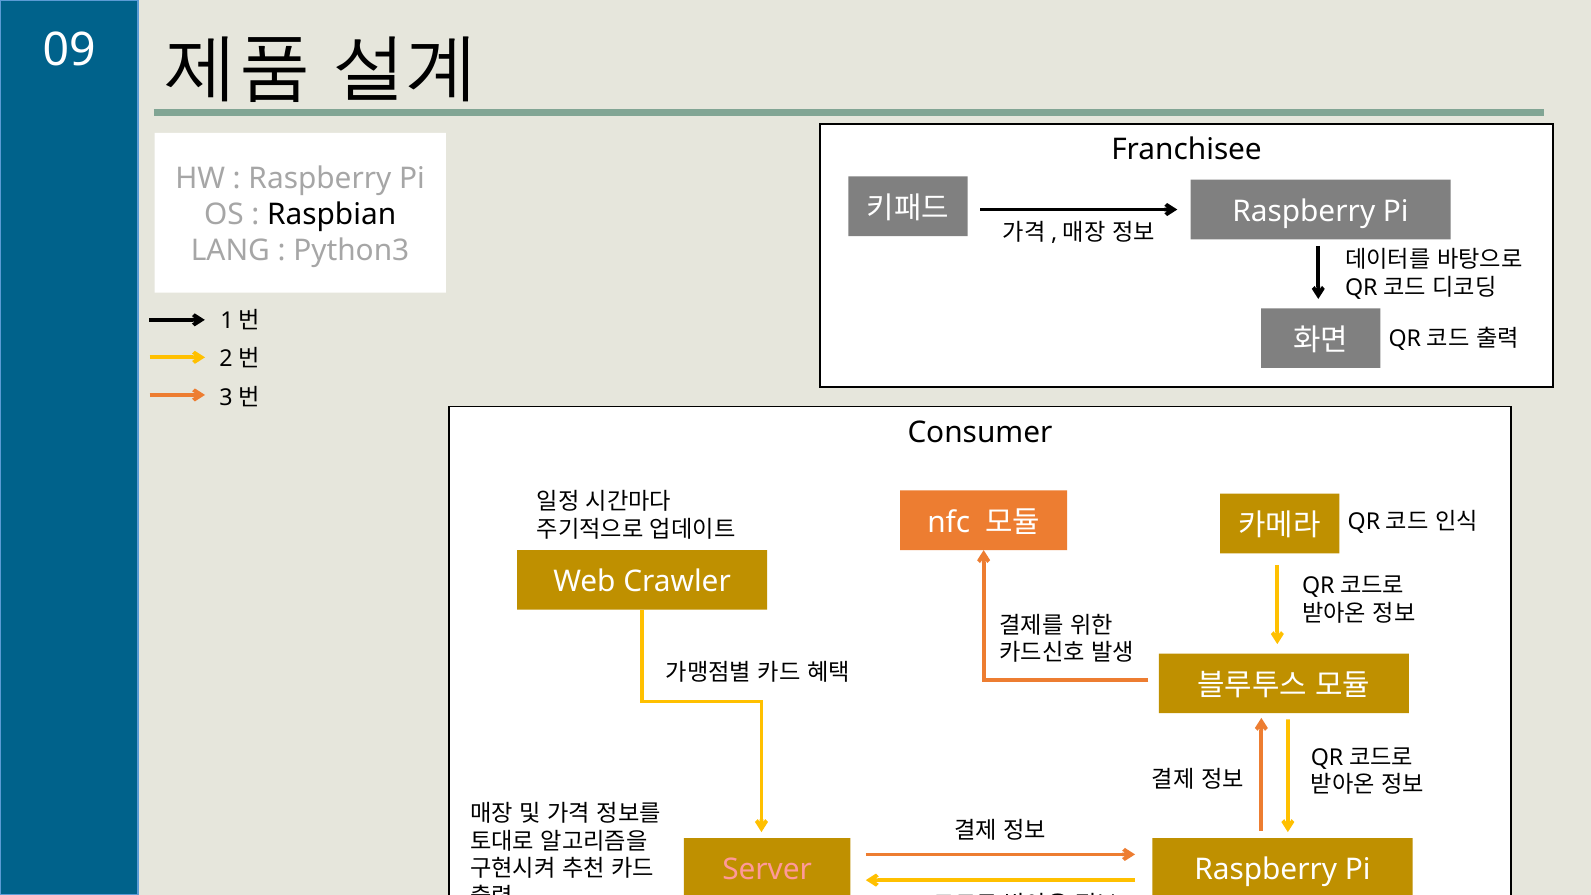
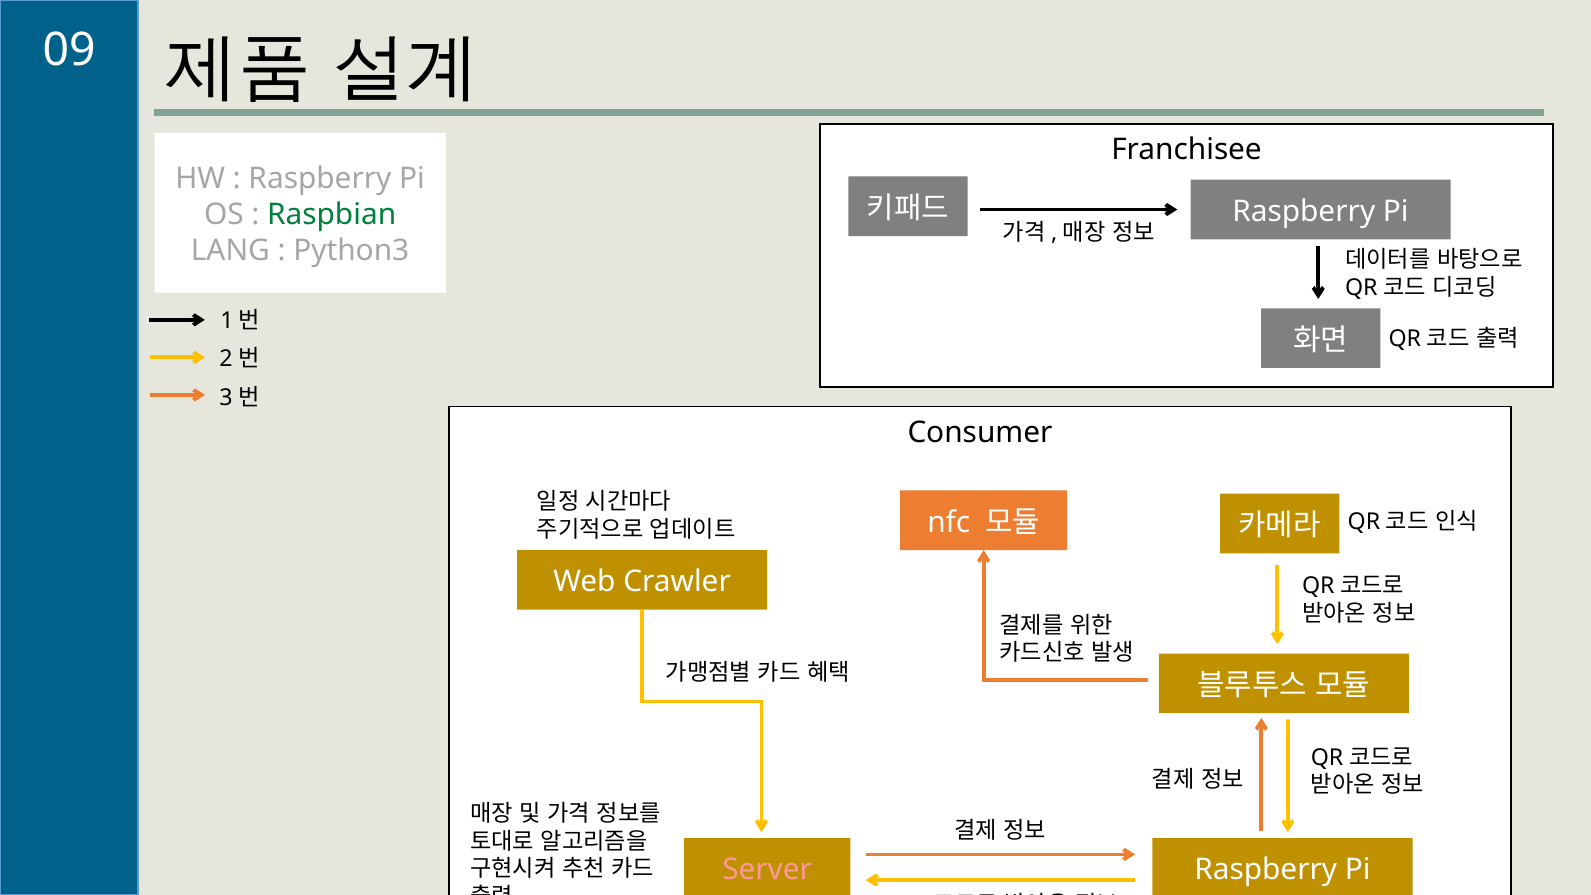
Raspbian colour: black -> green (332, 215)
